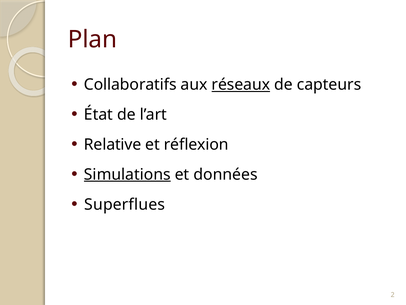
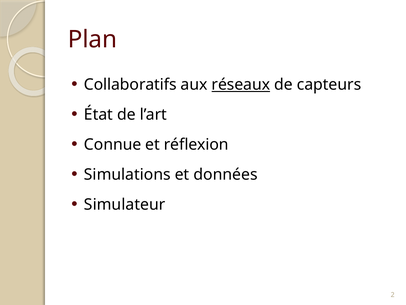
Relative: Relative -> Connue (113, 144)
Simulations underline: present -> none (127, 174)
Superflues: Superflues -> Simulateur (125, 204)
